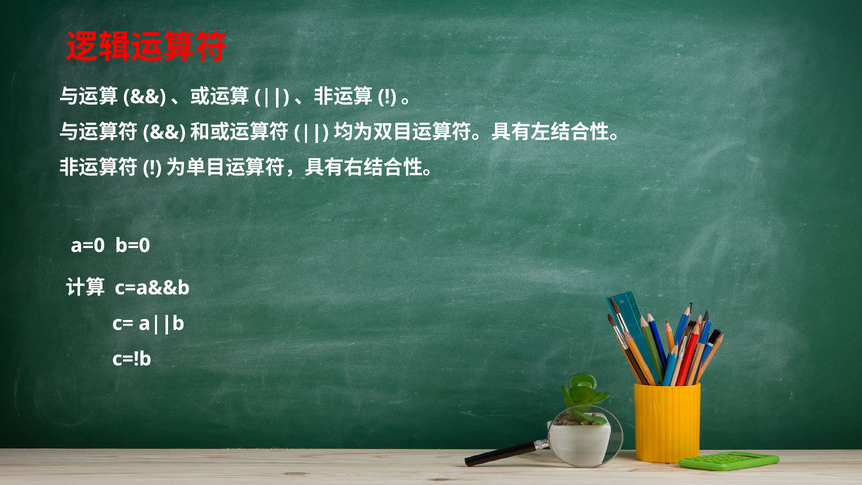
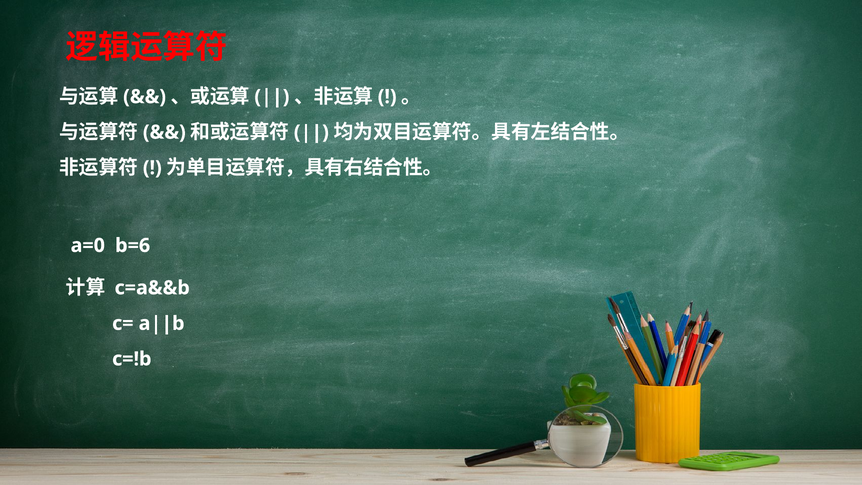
b=0: b=0 -> b=6 (133, 245)
